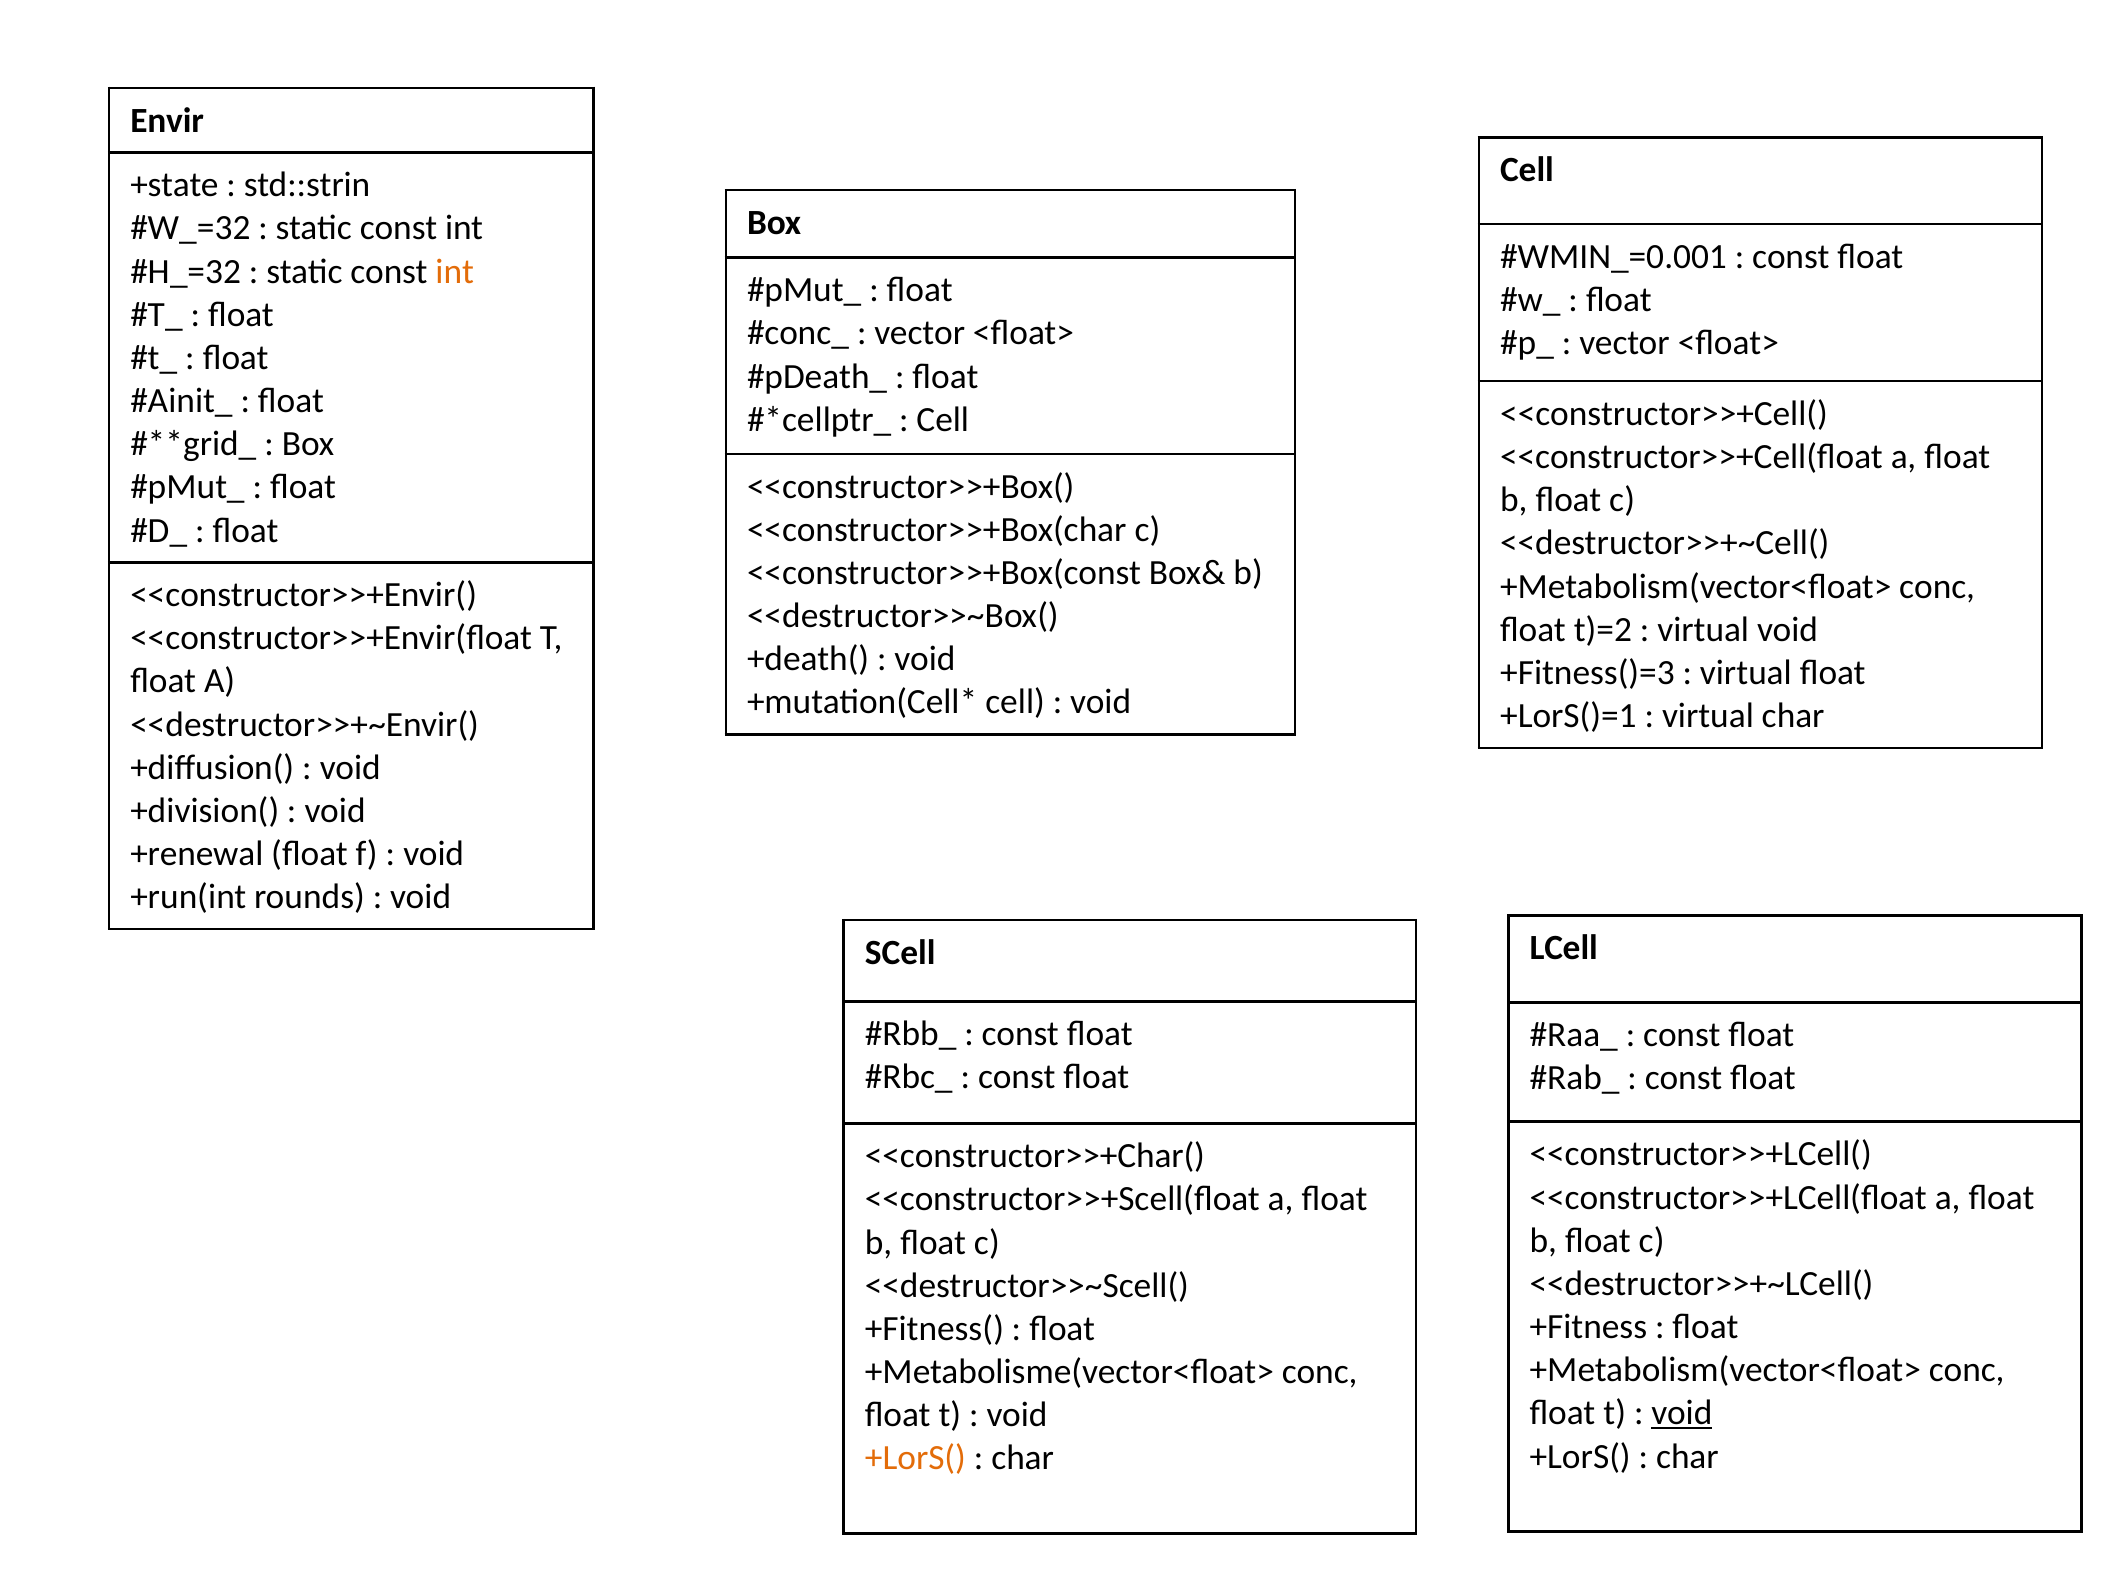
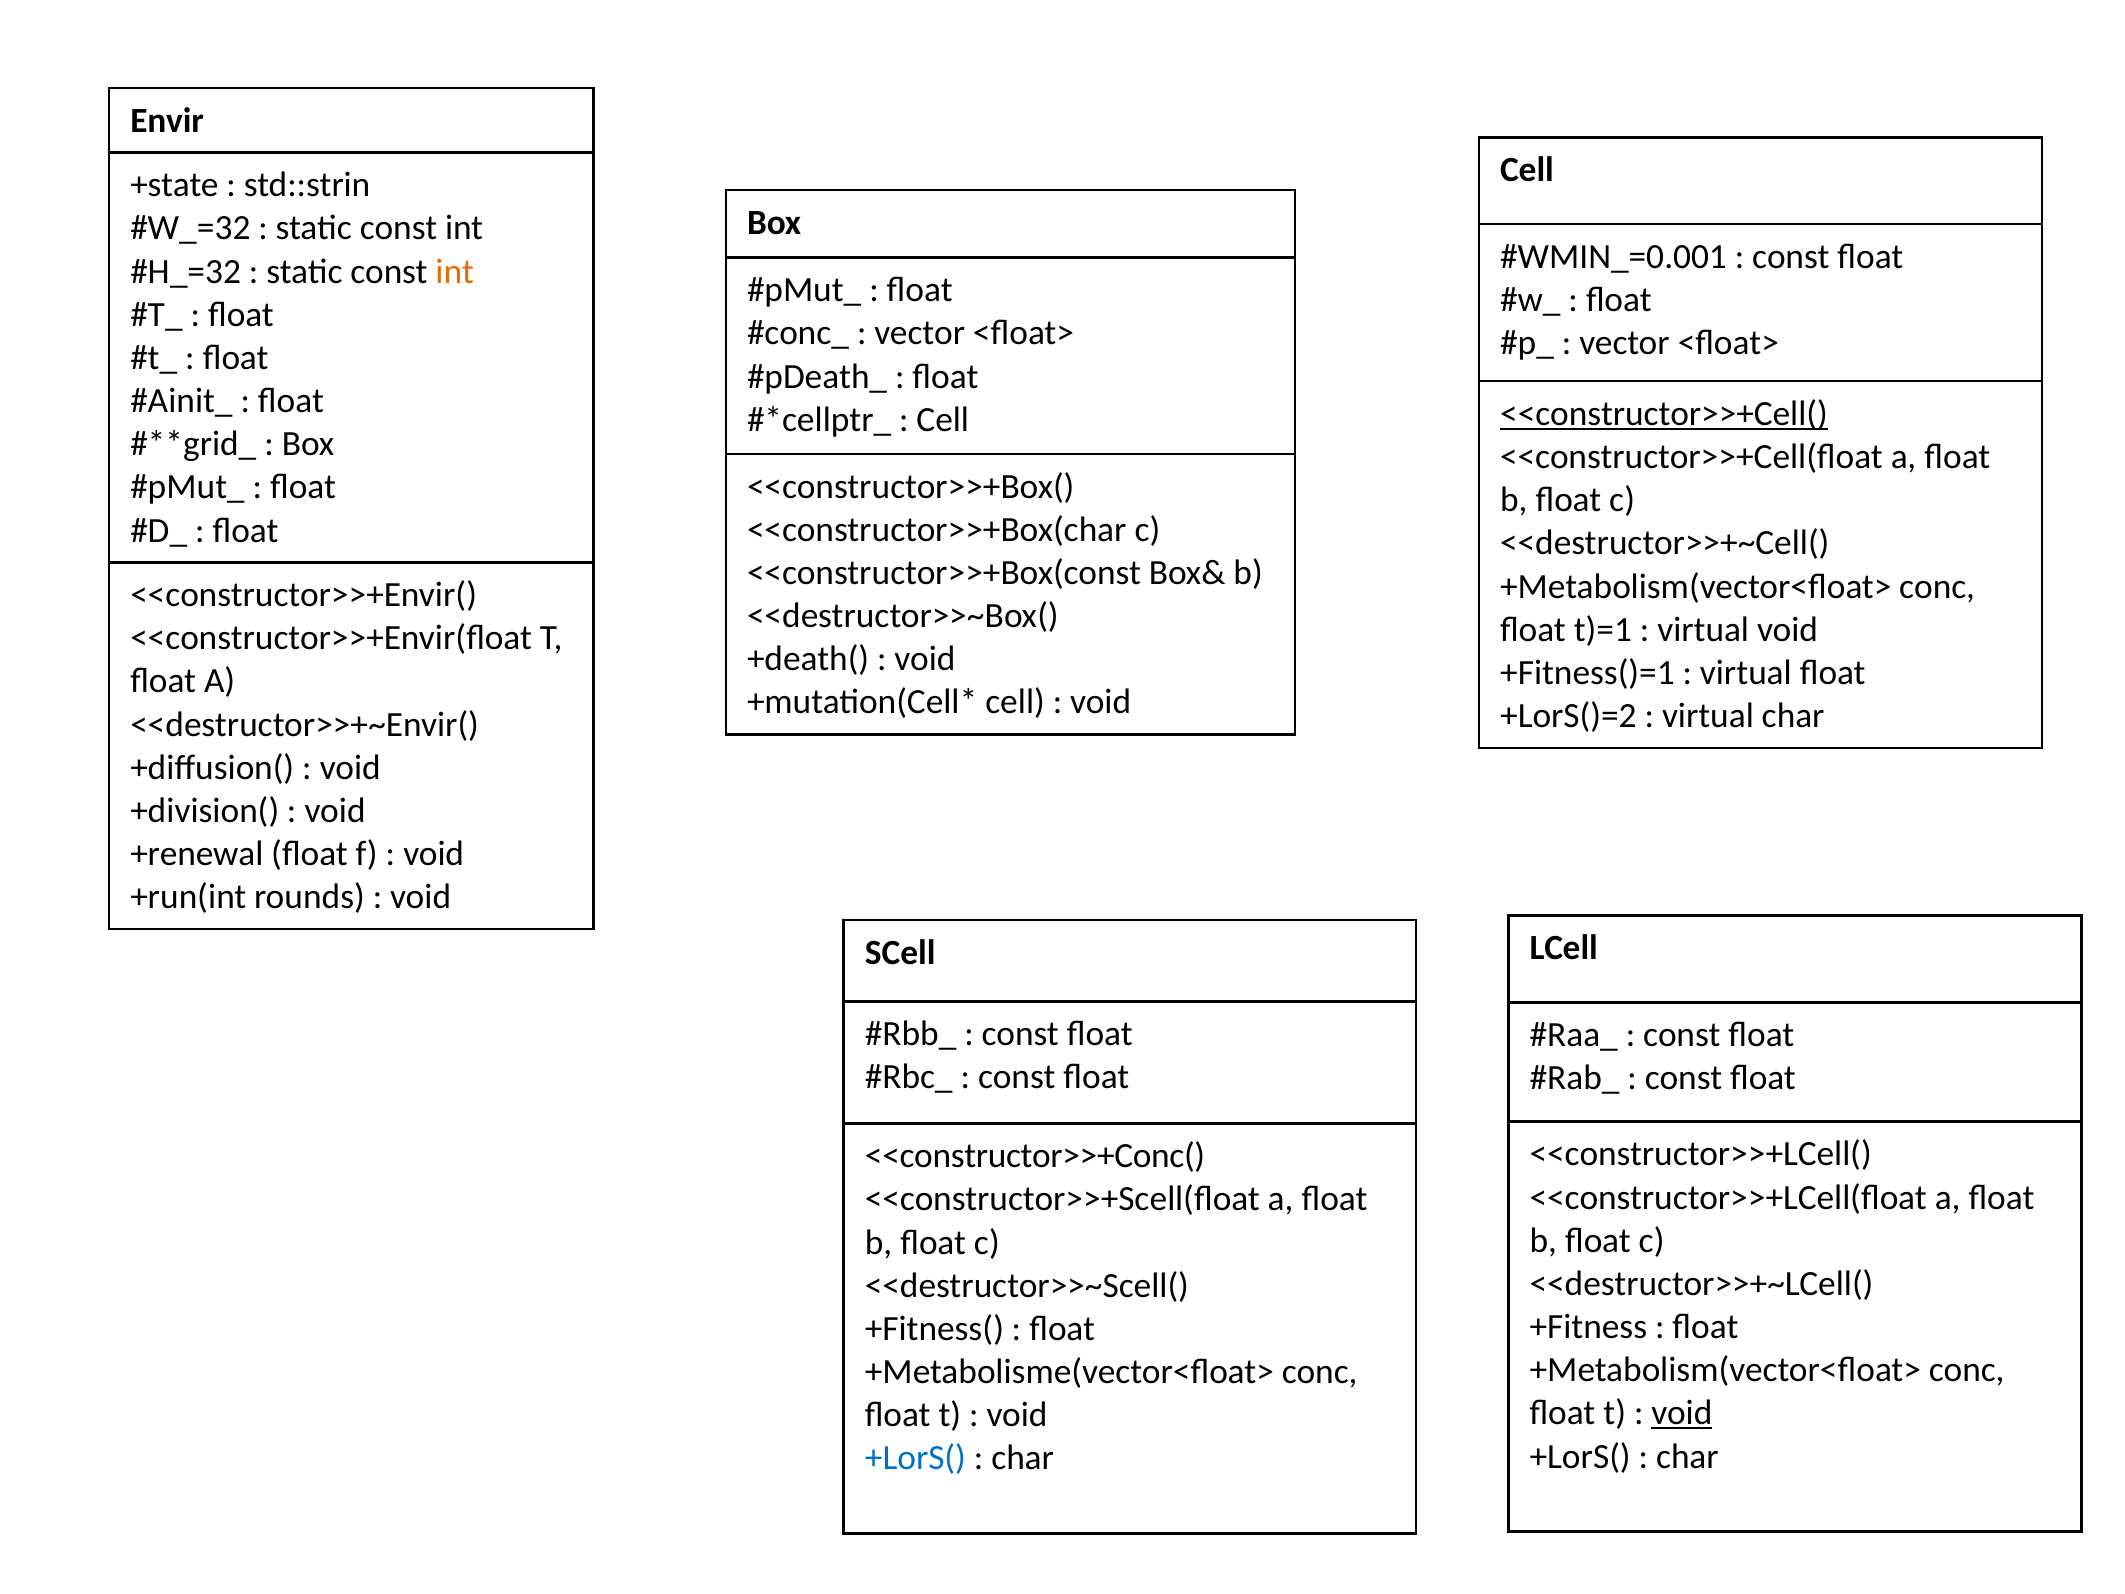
<<constructor>>+Cell( underline: none -> present (1664, 414)
t)=2: t)=2 -> t)=1 (1603, 629)
+Fitness()=3: +Fitness()=3 -> +Fitness()=1 (1587, 673)
+LorS()=1: +LorS()=1 -> +LorS()=2 (1568, 716)
<<constructor>>+Char(: <<constructor>>+Char( -> <<constructor>>+Conc( (1035, 1156)
+LorS( colour: orange -> blue (915, 1458)
